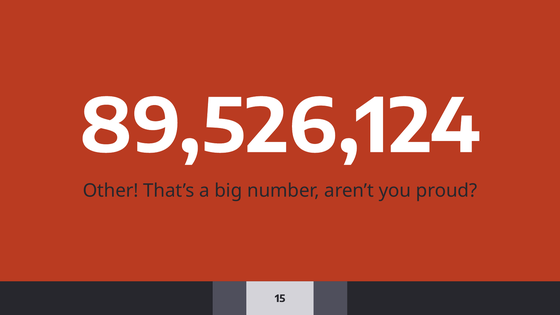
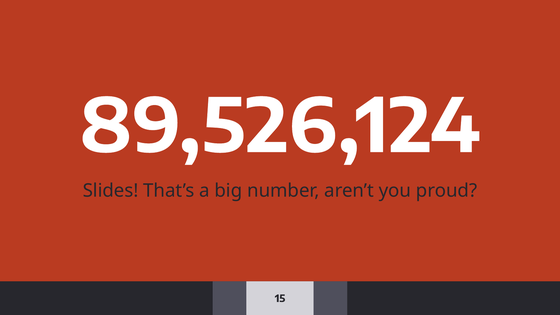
Other: Other -> Slides (111, 191)
